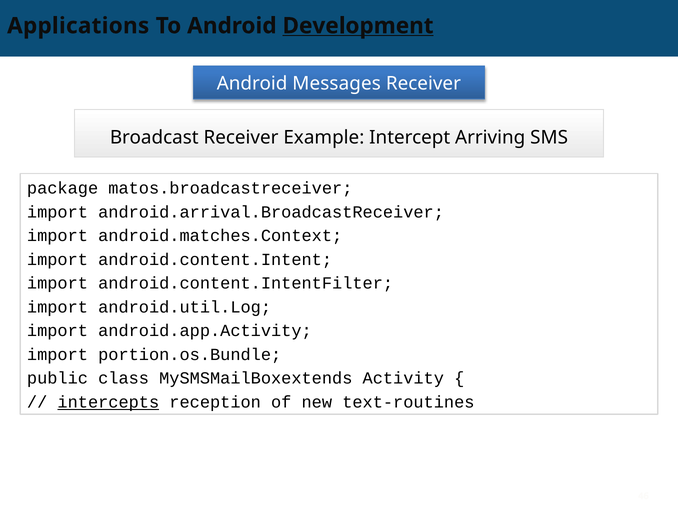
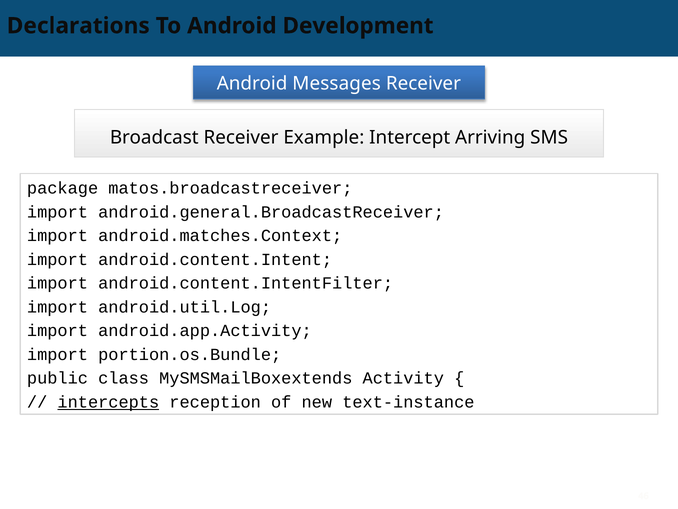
Applications: Applications -> Declarations (78, 26)
Development underline: present -> none (358, 26)
android.arrival.BroadcastReceiver: android.arrival.BroadcastReceiver -> android.general.BroadcastReceiver (271, 212)
text-routines: text-routines -> text-instance (408, 402)
